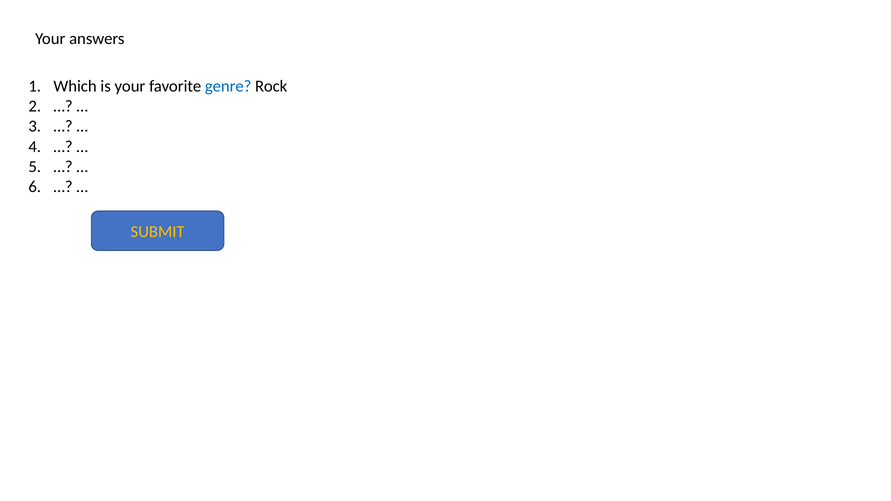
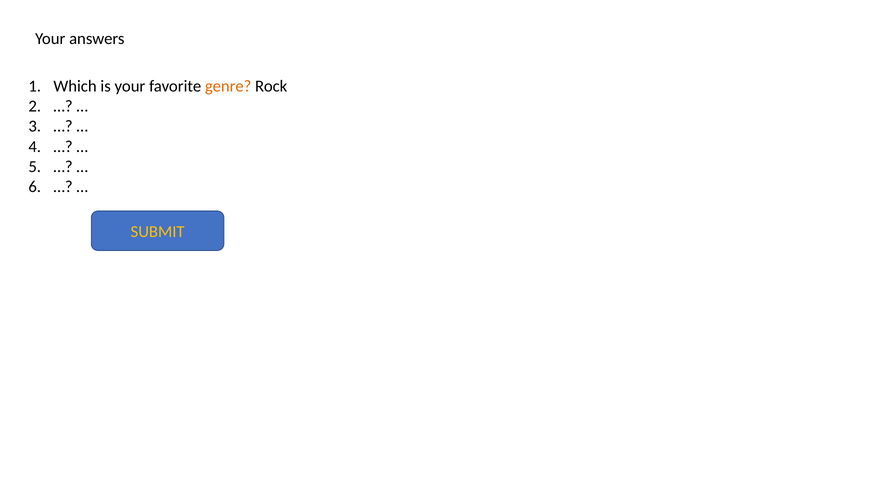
genre colour: blue -> orange (228, 86)
